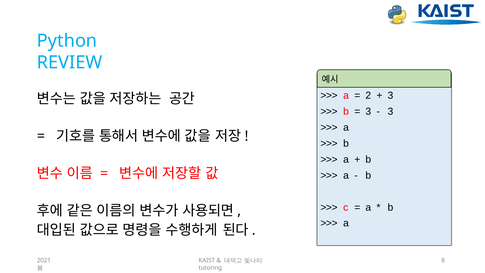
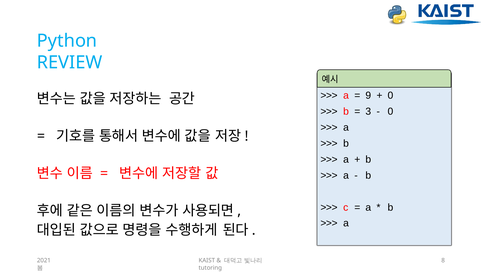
2: 2 -> 9 (368, 95)
3: 3 -> 0 (390, 95)
3: 3 -> 0 (390, 111)
